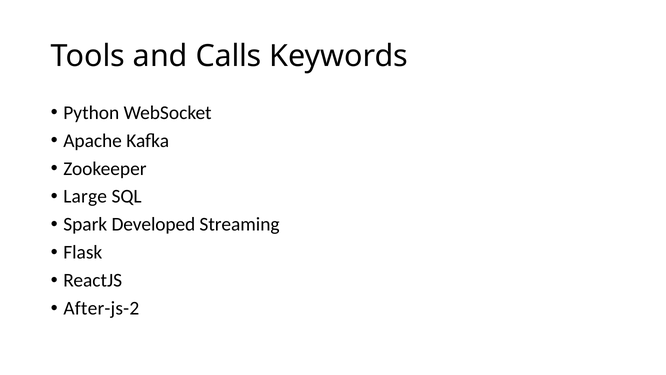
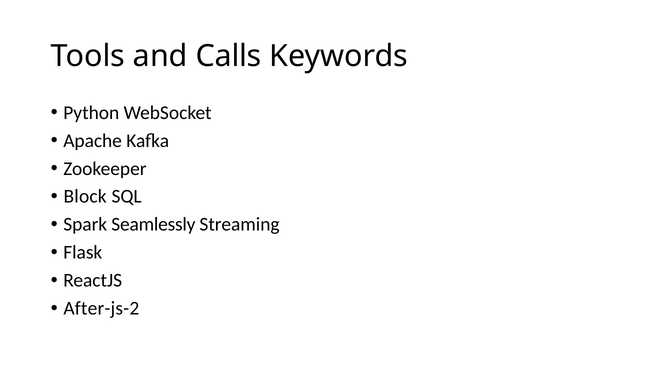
Large: Large -> Block (85, 196)
Developed: Developed -> Seamlessly (153, 224)
